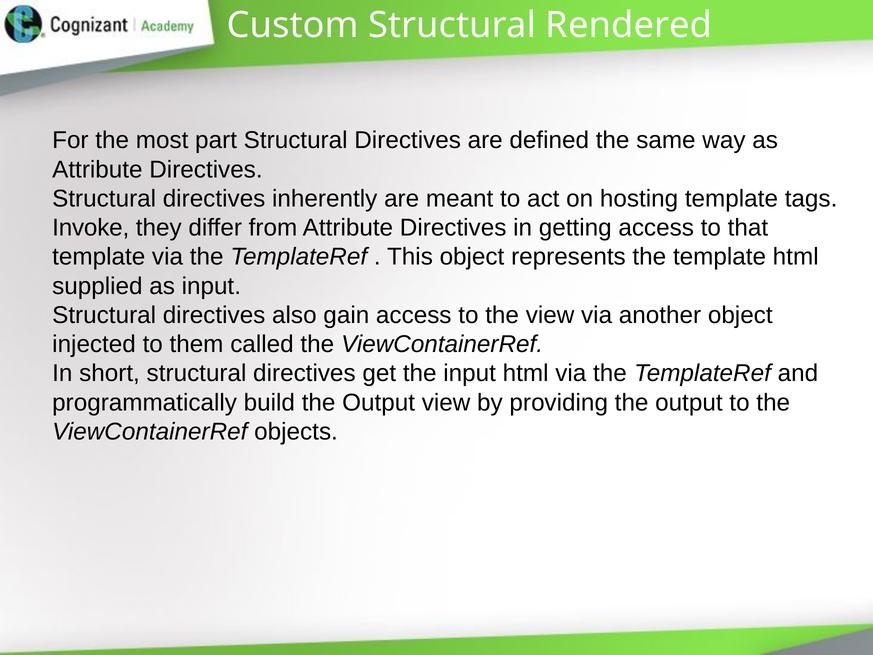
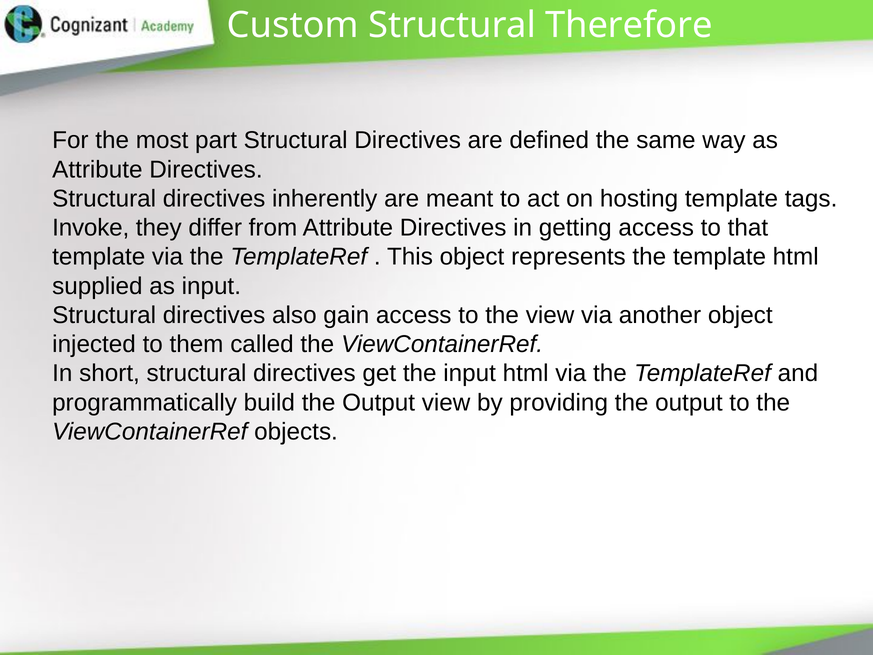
Rendered: Rendered -> Therefore (629, 25)
